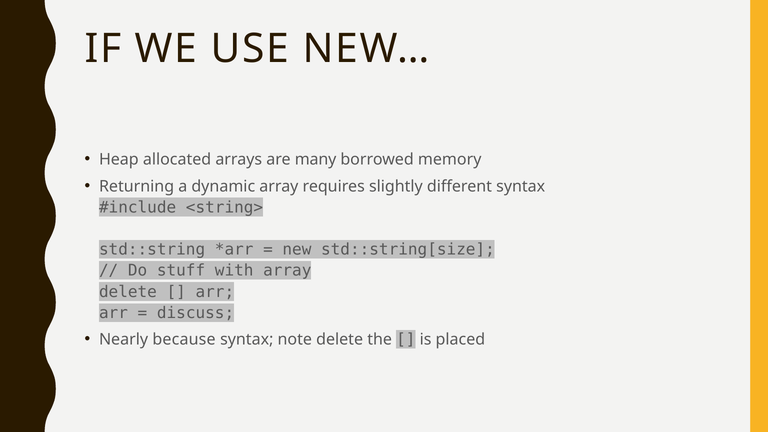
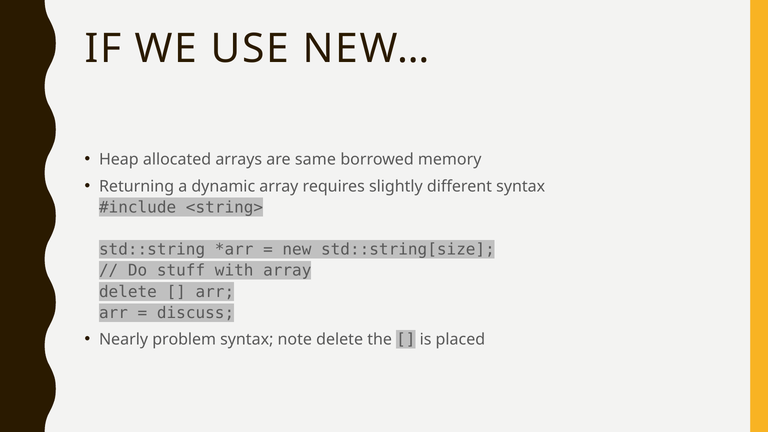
many: many -> same (315, 160)
because: because -> problem (184, 340)
